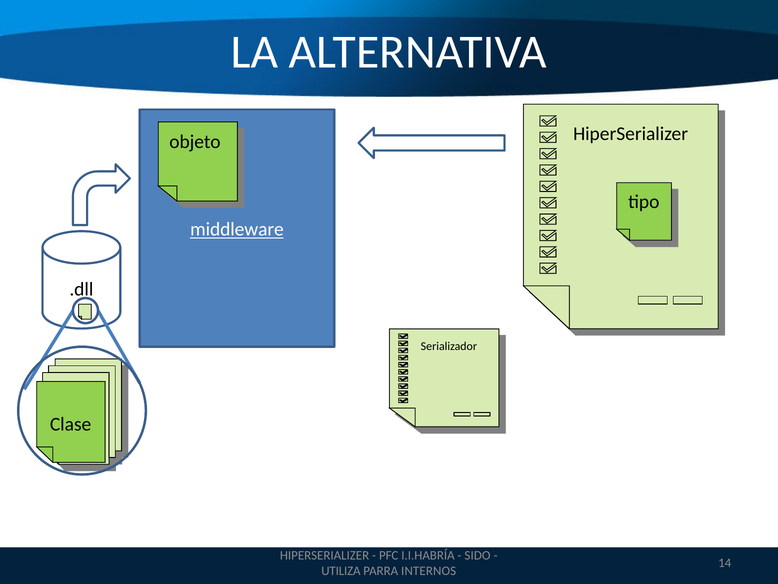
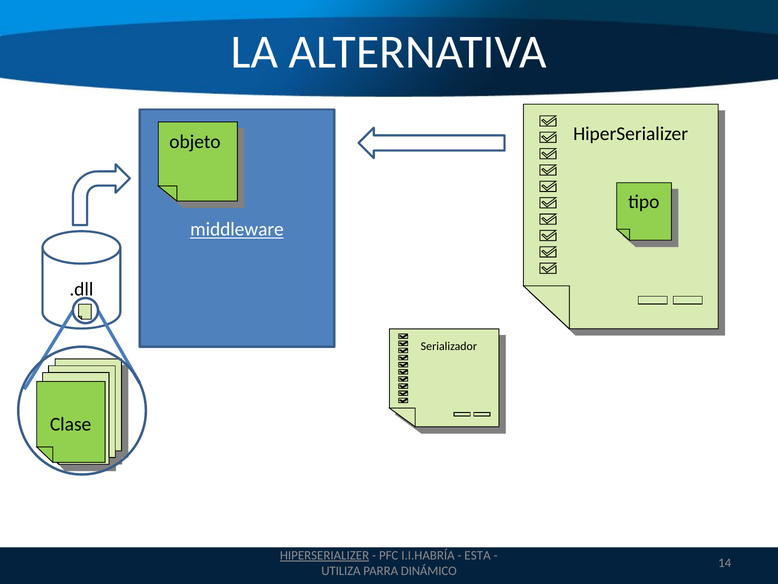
HIPERSERIALIZER underline: none -> present (325, 555)
SIDO: SIDO -> ESTA (478, 555)
INTERNOS: INTERNOS -> DINÁMICO (429, 571)
